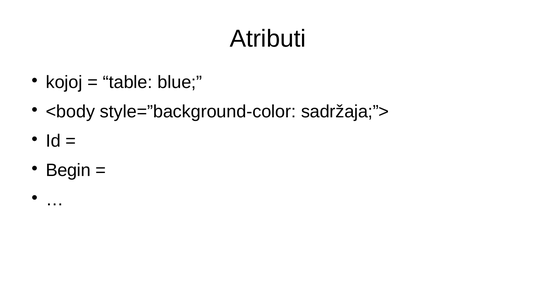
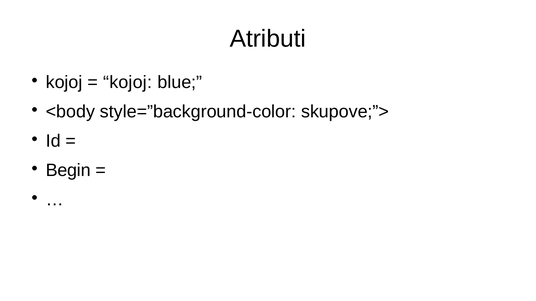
table: table -> kojoj (128, 83)
sadržaja;”>: sadržaja;”> -> skupove;”> (345, 112)
